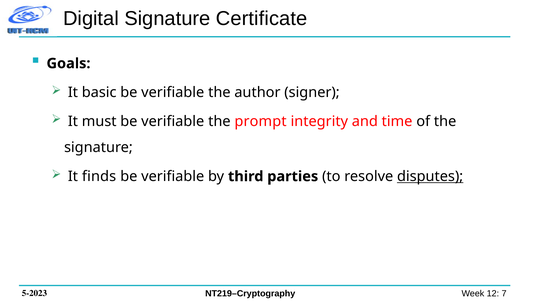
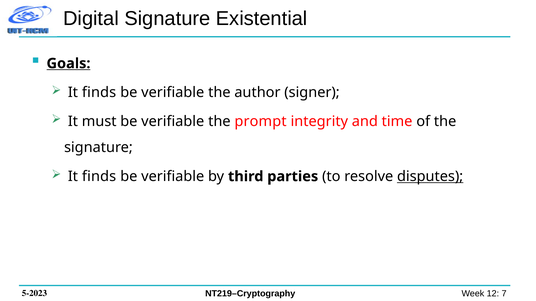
Certificate: Certificate -> Existential (262, 19)
Goals underline: none -> present (68, 64)
basic: basic -> finds (99, 93)
